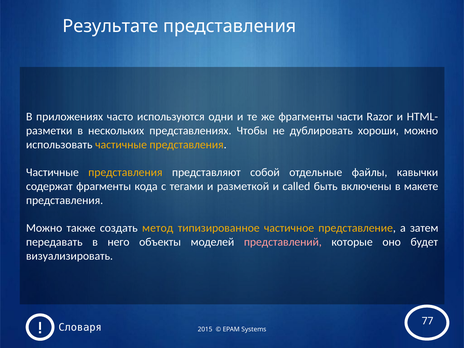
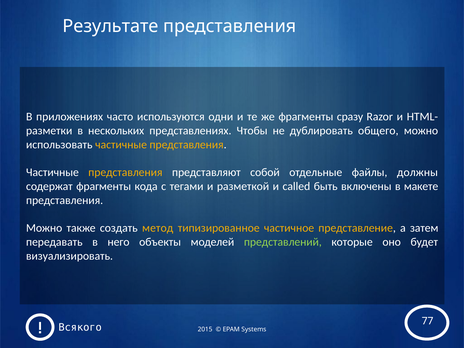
части: части -> сразу (350, 117)
хороши: хороши -> общего (378, 131)
кавычки: кавычки -> должны (417, 172)
представлений colour: pink -> light green (283, 242)
Словаря: Словаря -> Всякого (80, 327)
